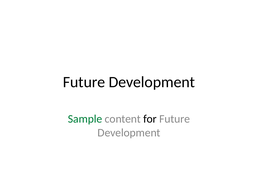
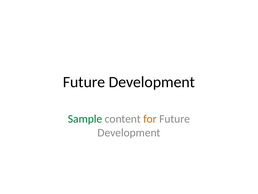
for colour: black -> orange (150, 119)
